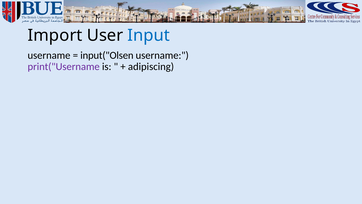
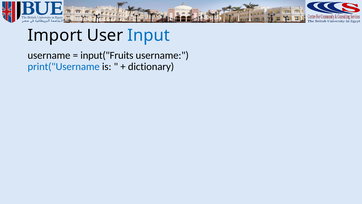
input("Olsen: input("Olsen -> input("Fruits (107, 55)
print("Username colour: purple -> blue (64, 67)
adipiscing: adipiscing -> dictionary (151, 67)
